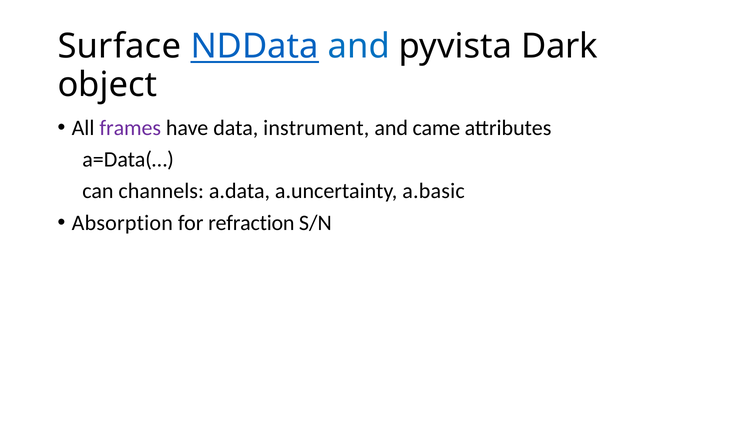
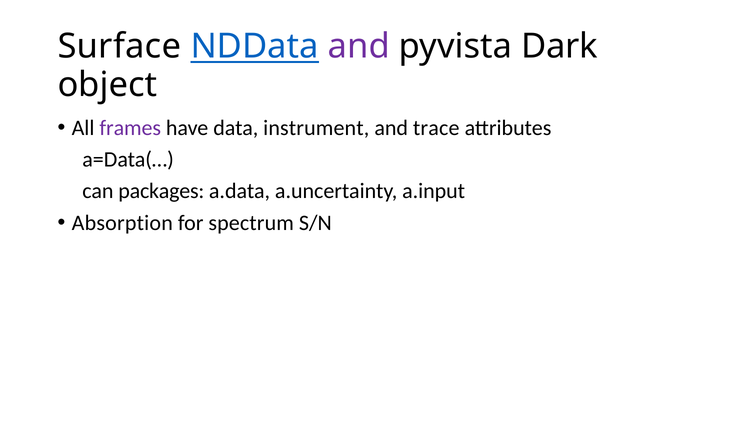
and colour: blue -> purple (359, 46)
came: came -> trace (436, 128)
channels: channels -> packages (161, 191)
a.basic: a.basic -> a.input (434, 191)
refraction: refraction -> spectrum (251, 223)
